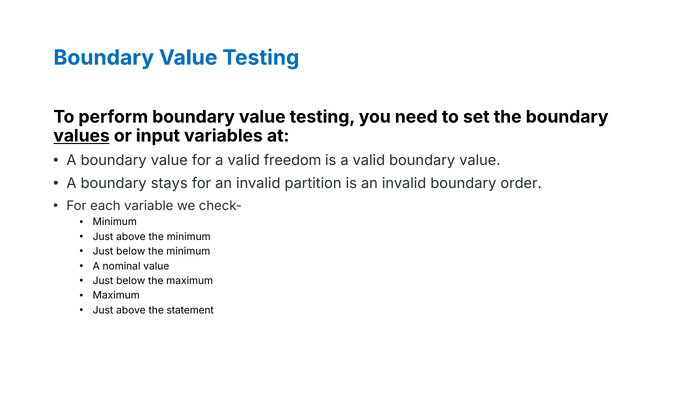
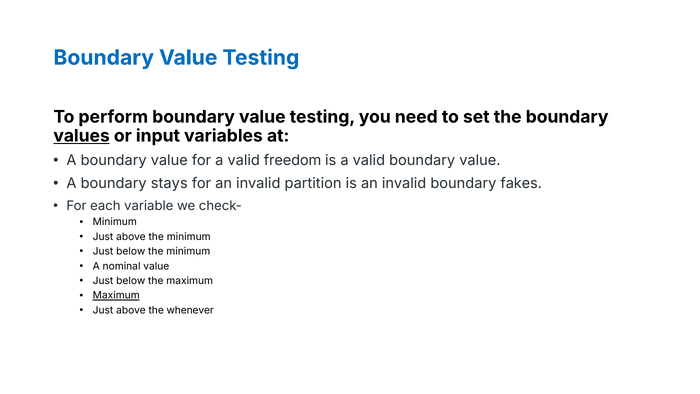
order: order -> fakes (521, 183)
Maximum underline: none -> present (116, 295)
statement: statement -> whenever (190, 310)
